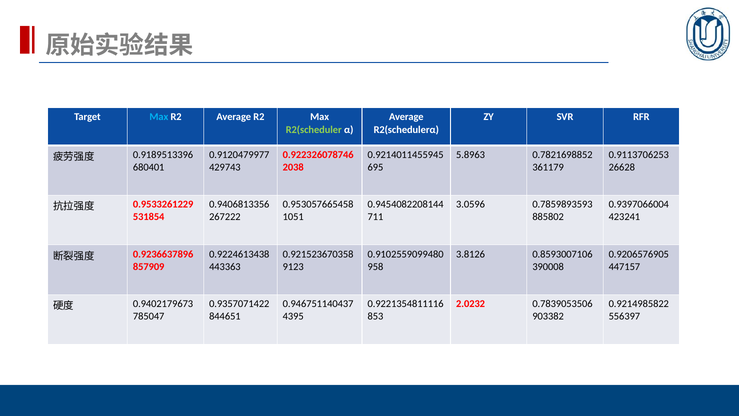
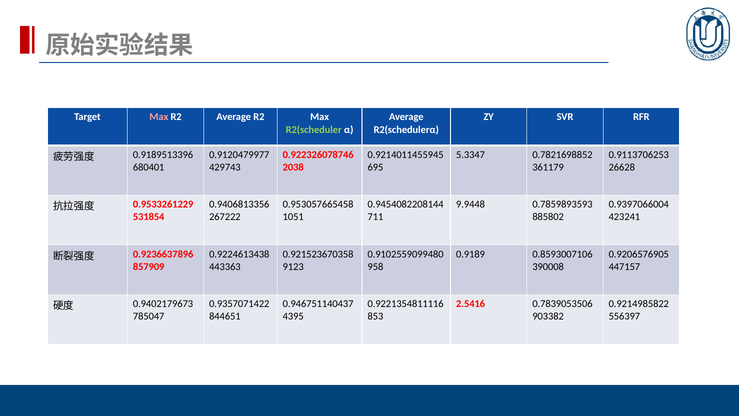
Max colour: light blue -> pink (159, 117)
5.8963: 5.8963 -> 5.3347 (470, 155)
3.0596: 3.0596 -> 9.9448 (470, 204)
3.8126: 3.8126 -> 0.9189 (470, 254)
2.0232: 2.0232 -> 2.5416 (471, 304)
